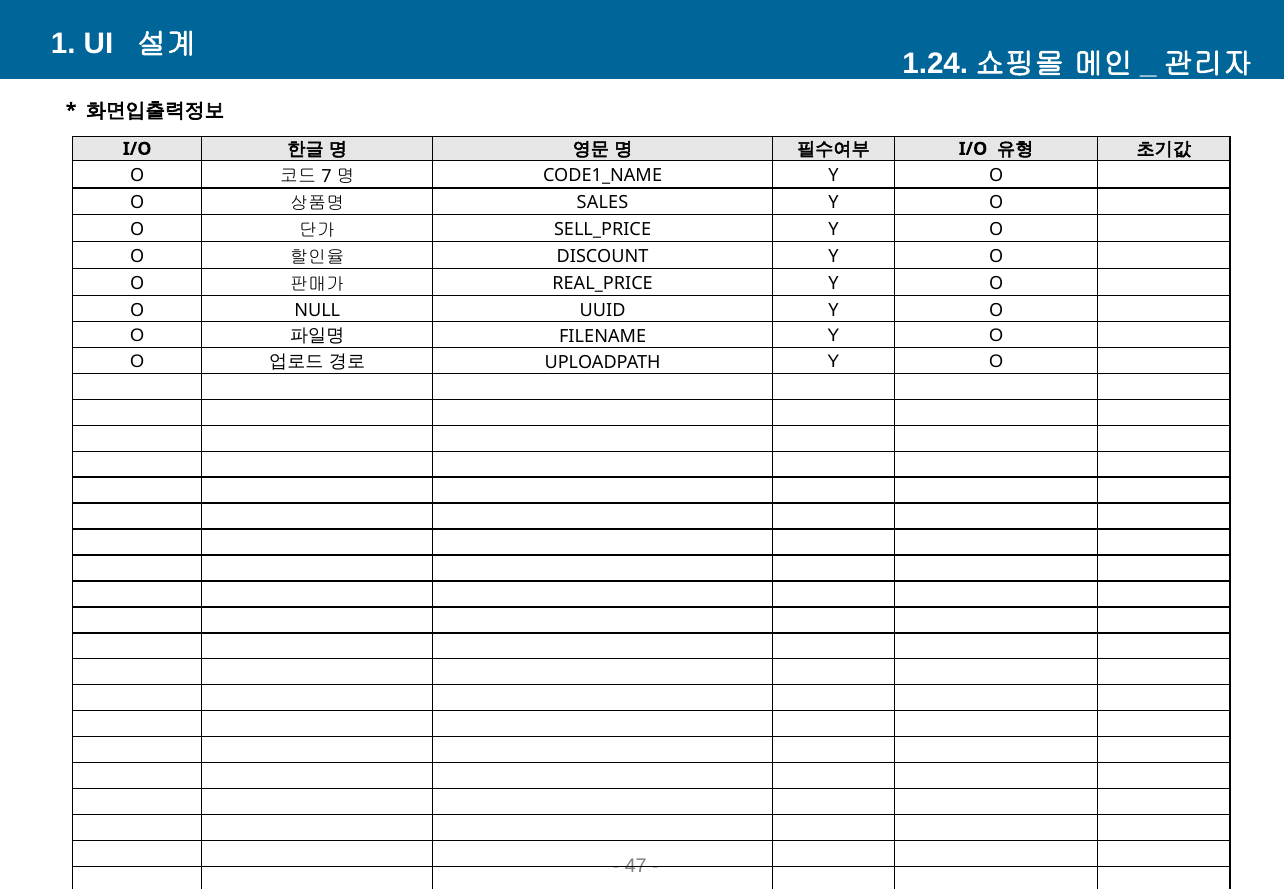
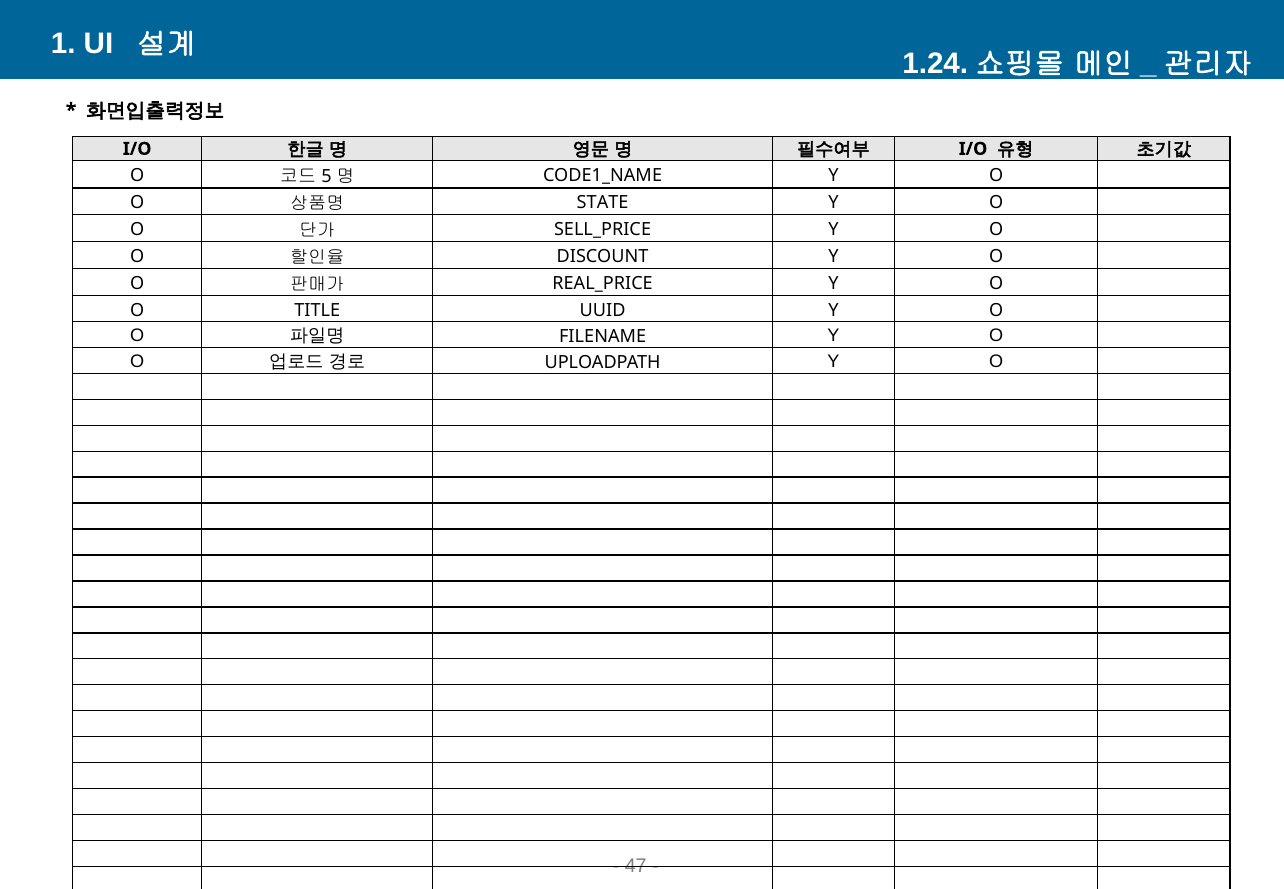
7: 7 -> 5 (327, 176)
SALES: SALES -> STATE (603, 203)
NULL: NULL -> TITLE (317, 310)
